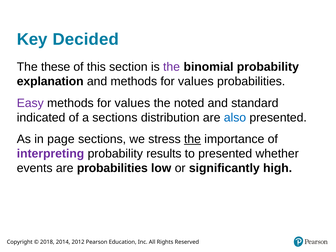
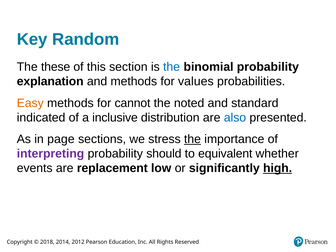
Decided: Decided -> Random (86, 39)
the colour: purple -> blue (172, 67)
Easy colour: purple -> orange (30, 103)
values: values -> cannot (133, 103)
a sections: sections -> inclusive (115, 118)
results: results -> should (164, 154)
to presented: presented -> equivalent (225, 154)
are probabilities: probabilities -> replacement (112, 168)
high underline: none -> present (278, 168)
